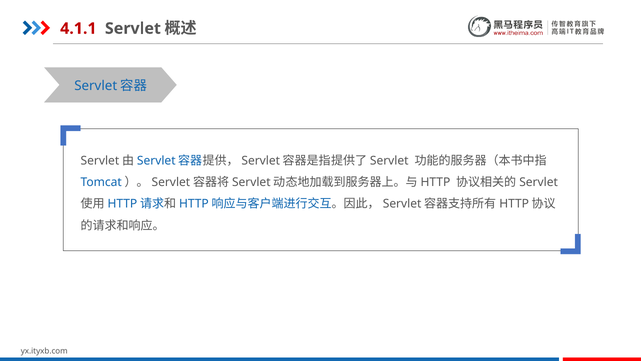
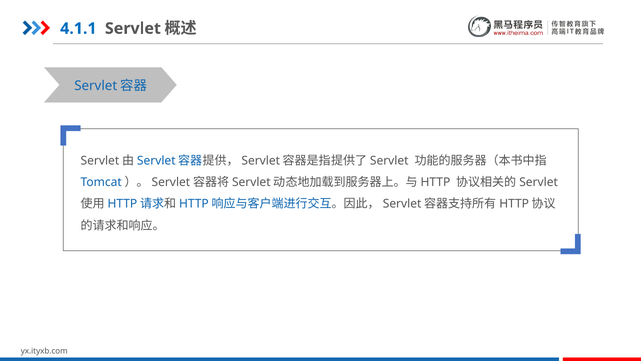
4.1.1 colour: red -> blue (78, 28)
